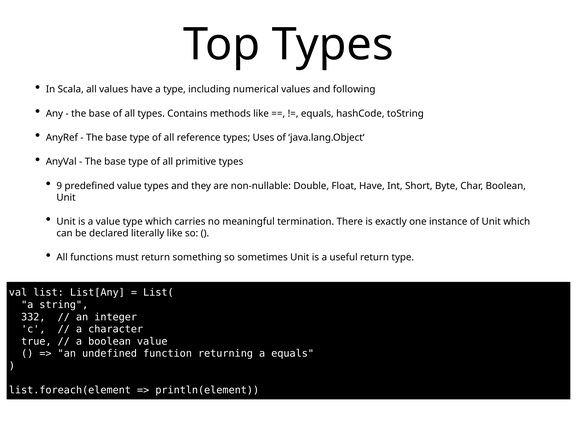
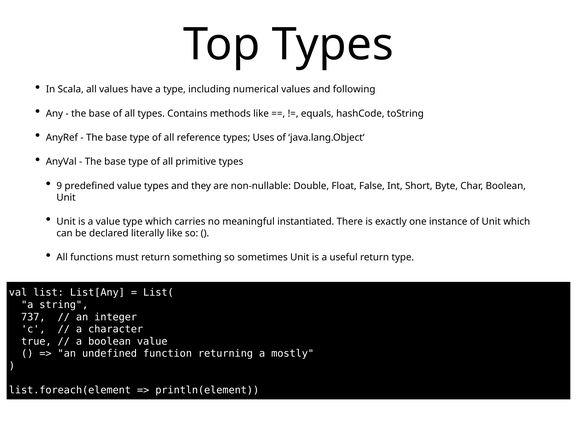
Float Have: Have -> False (372, 186)
termination: termination -> instantiated (306, 221)
332: 332 -> 737 (33, 317)
a equals: equals -> mostly (293, 353)
